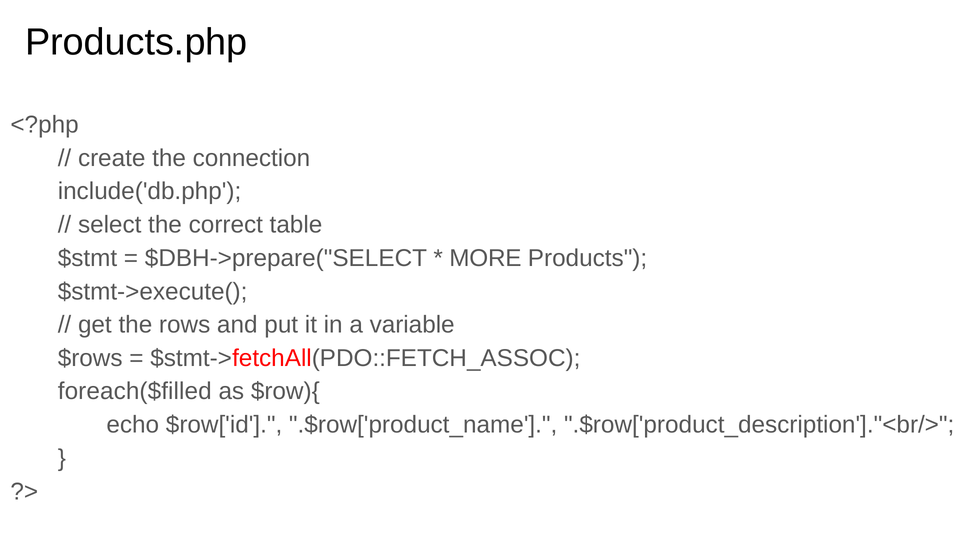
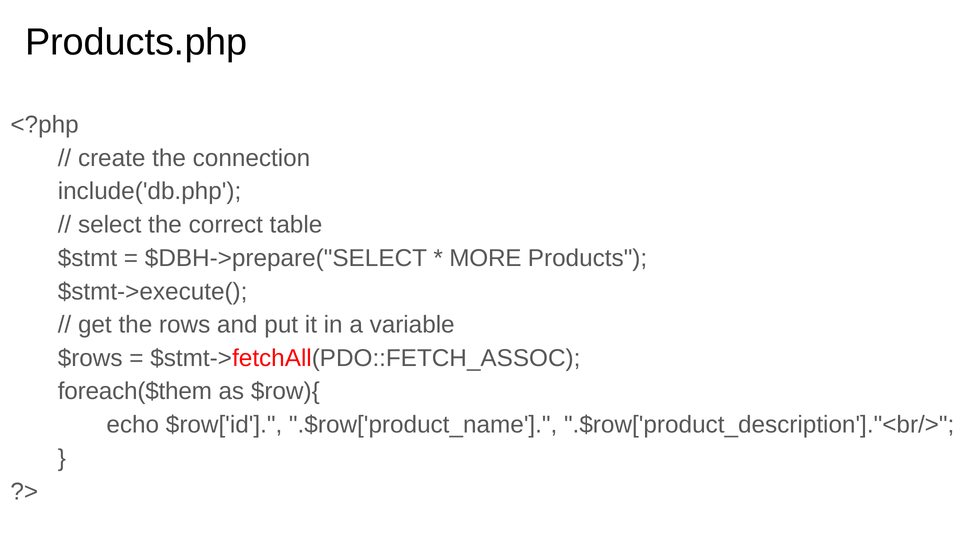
foreach($filled: foreach($filled -> foreach($them (135, 392)
